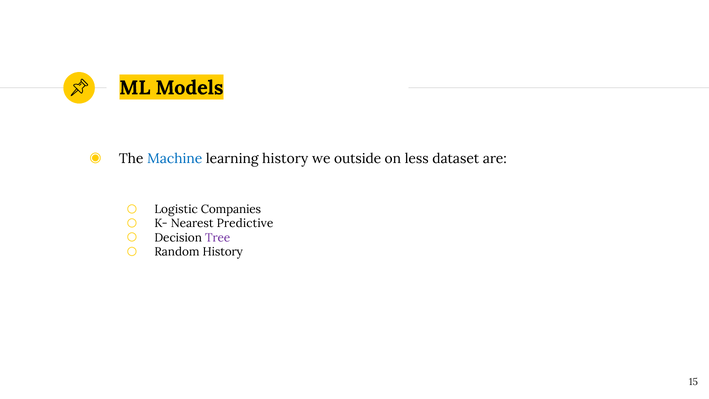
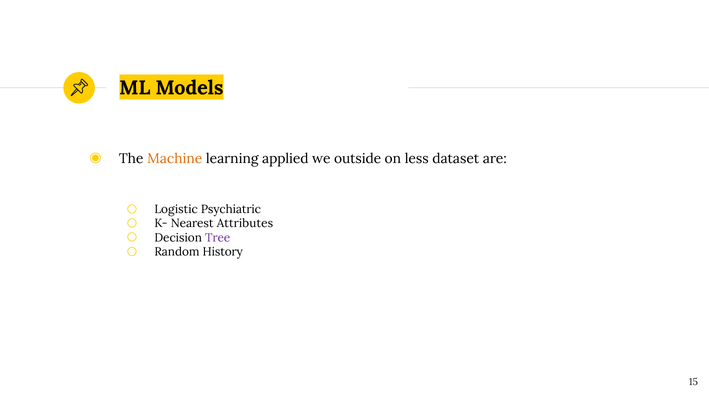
Machine colour: blue -> orange (175, 159)
learning history: history -> applied (285, 159)
Companies: Companies -> Psychiatric (231, 209)
Predictive: Predictive -> Attributes (245, 223)
